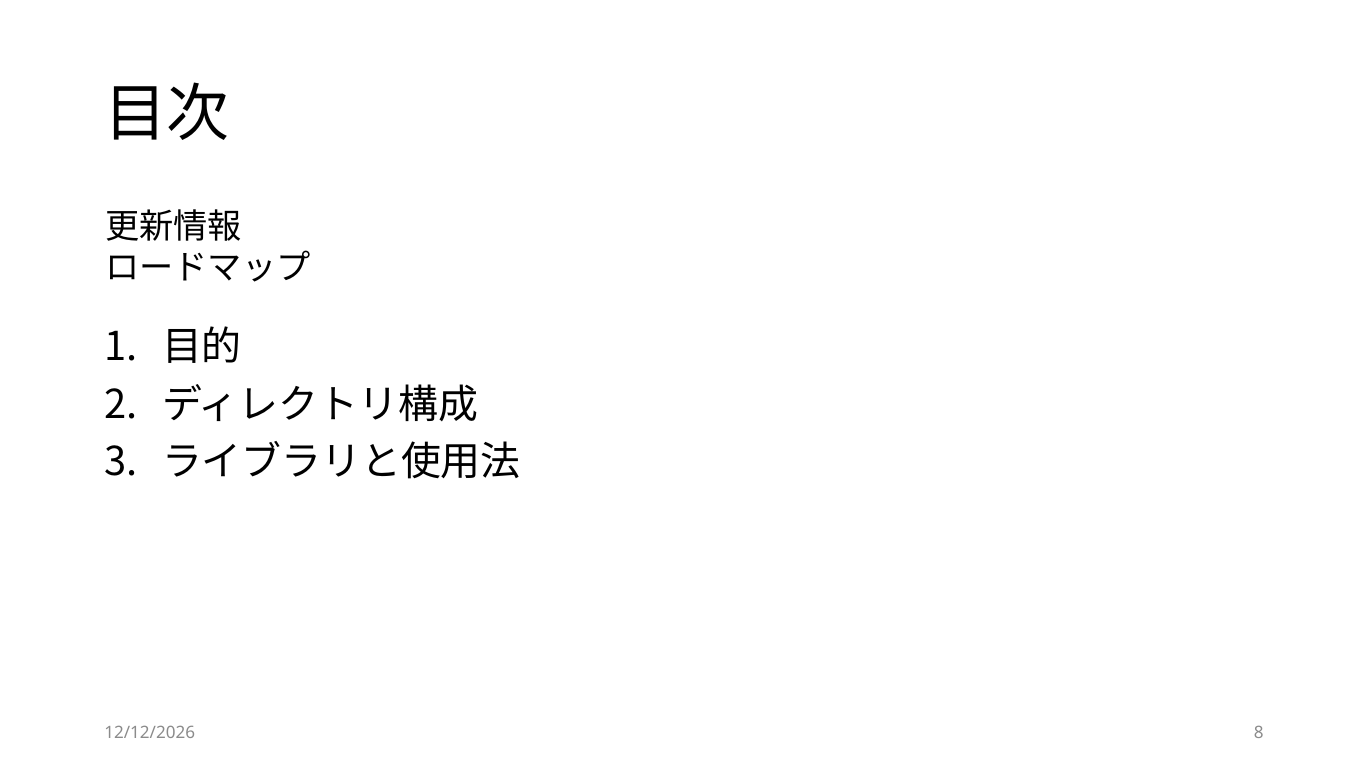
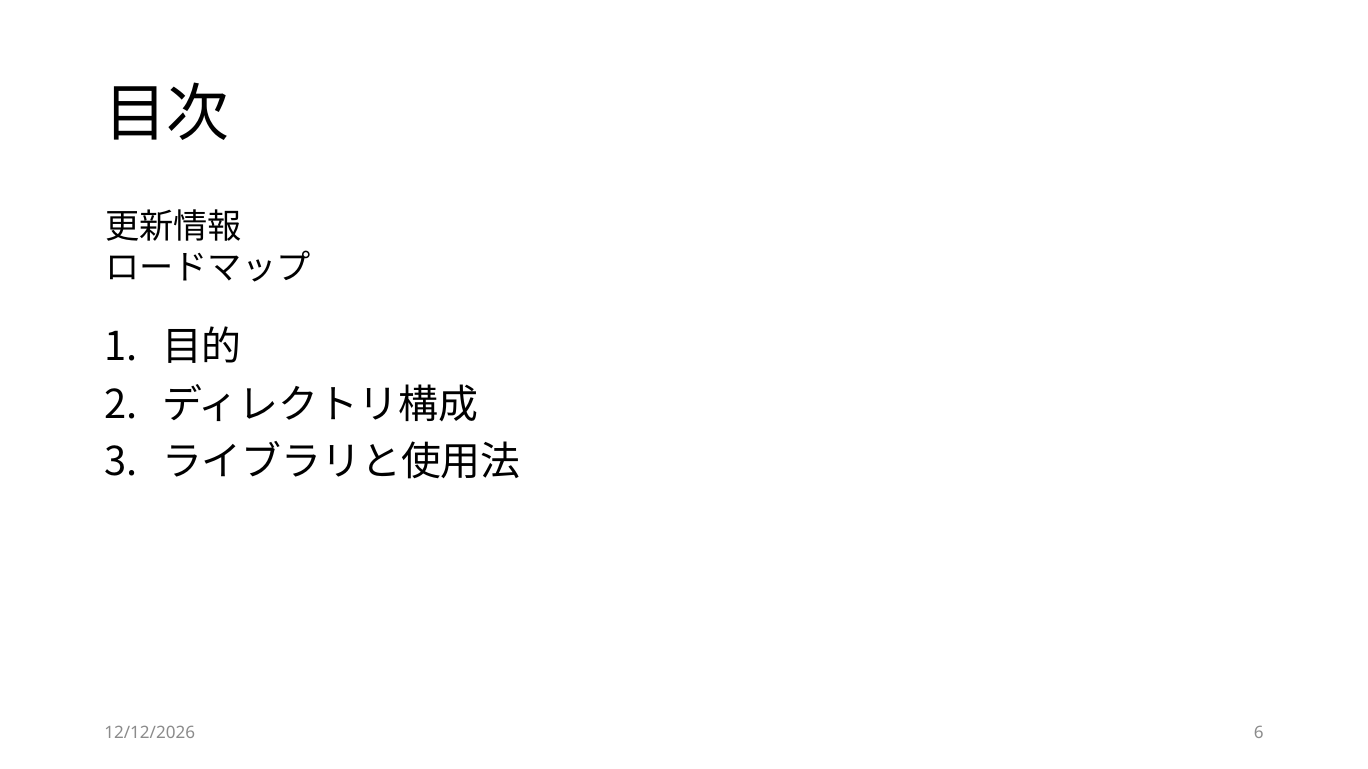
8: 8 -> 6 (1259, 733)
